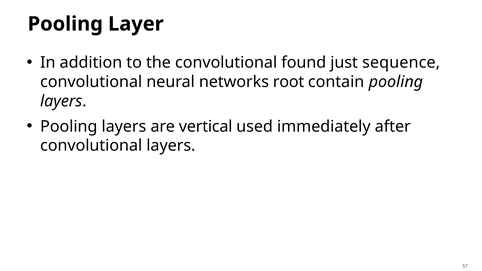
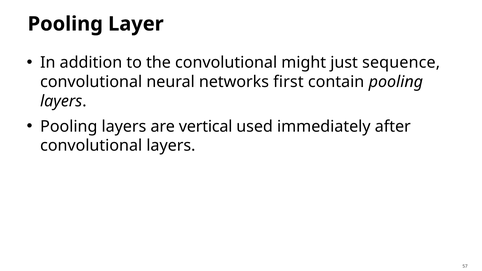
found: found -> might (304, 63)
root: root -> first (288, 82)
